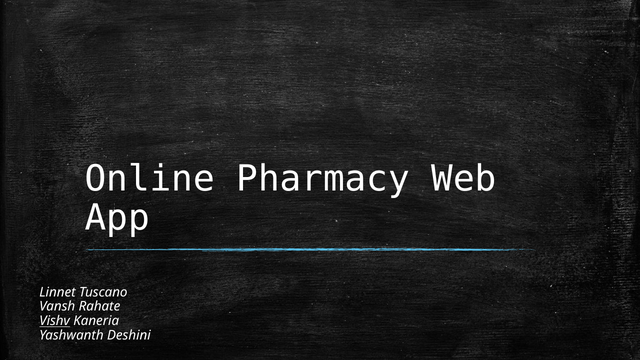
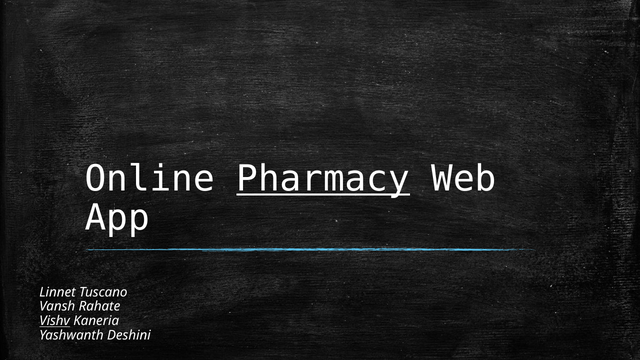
Pharmacy underline: none -> present (323, 179)
